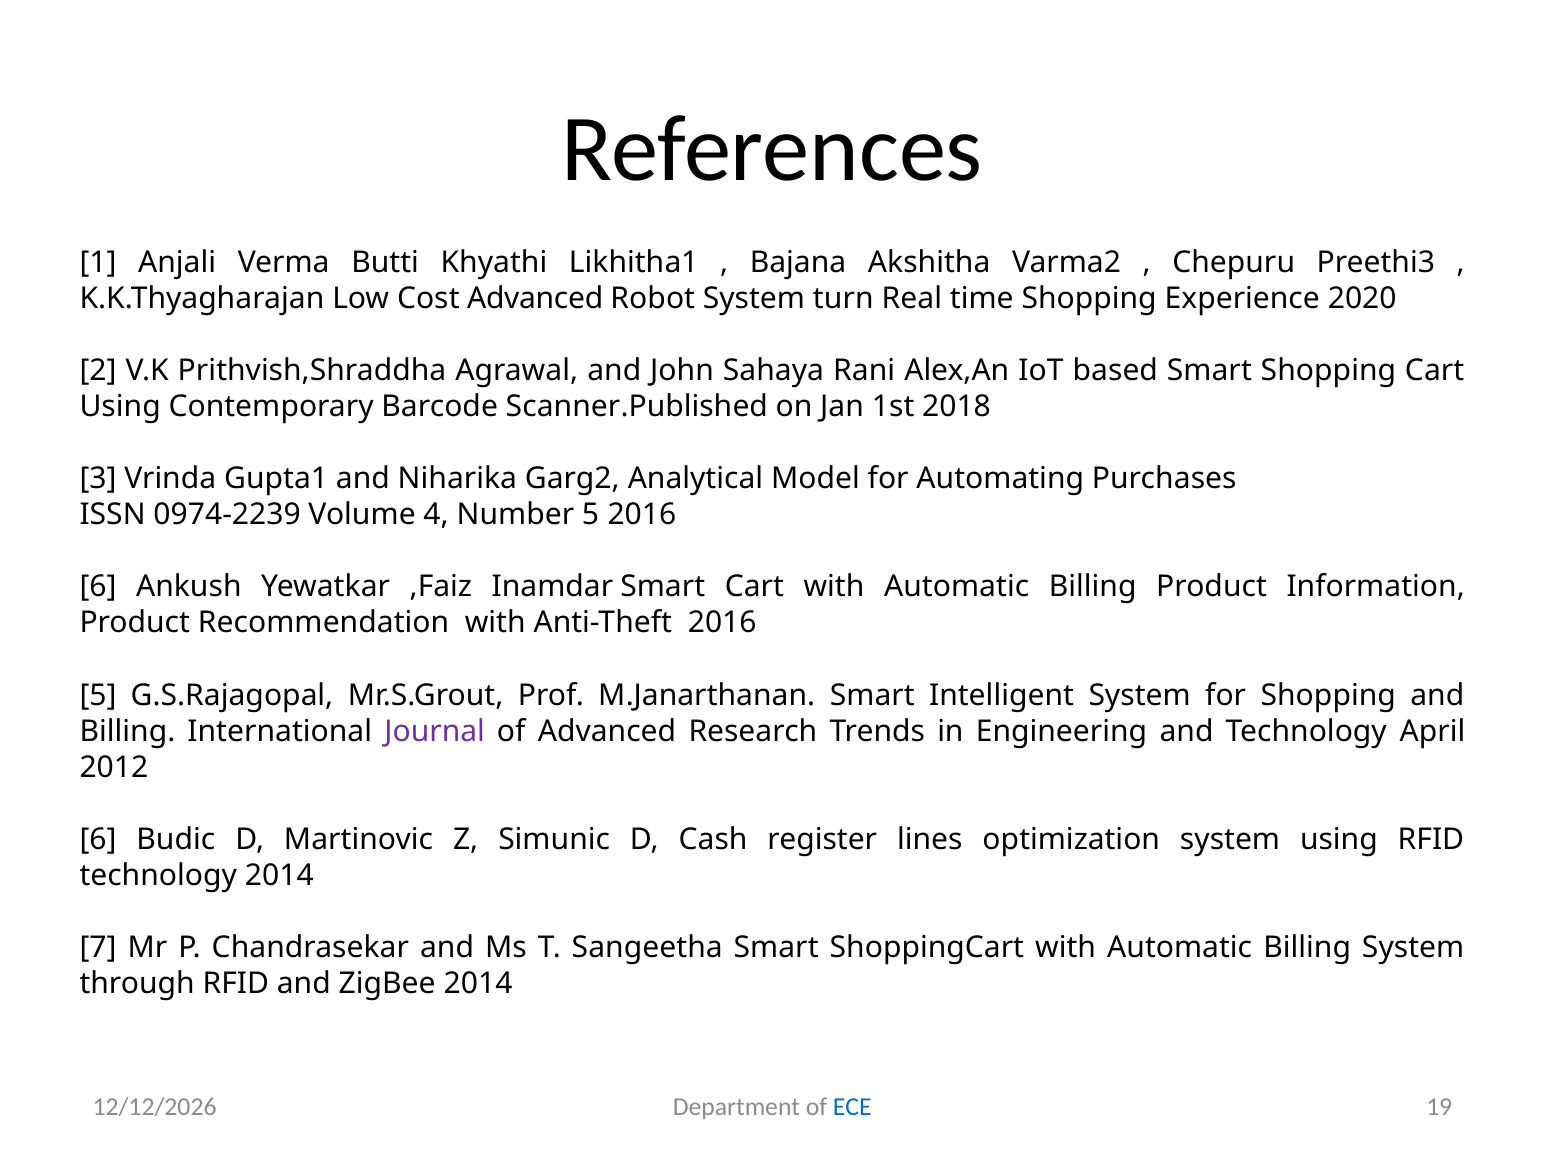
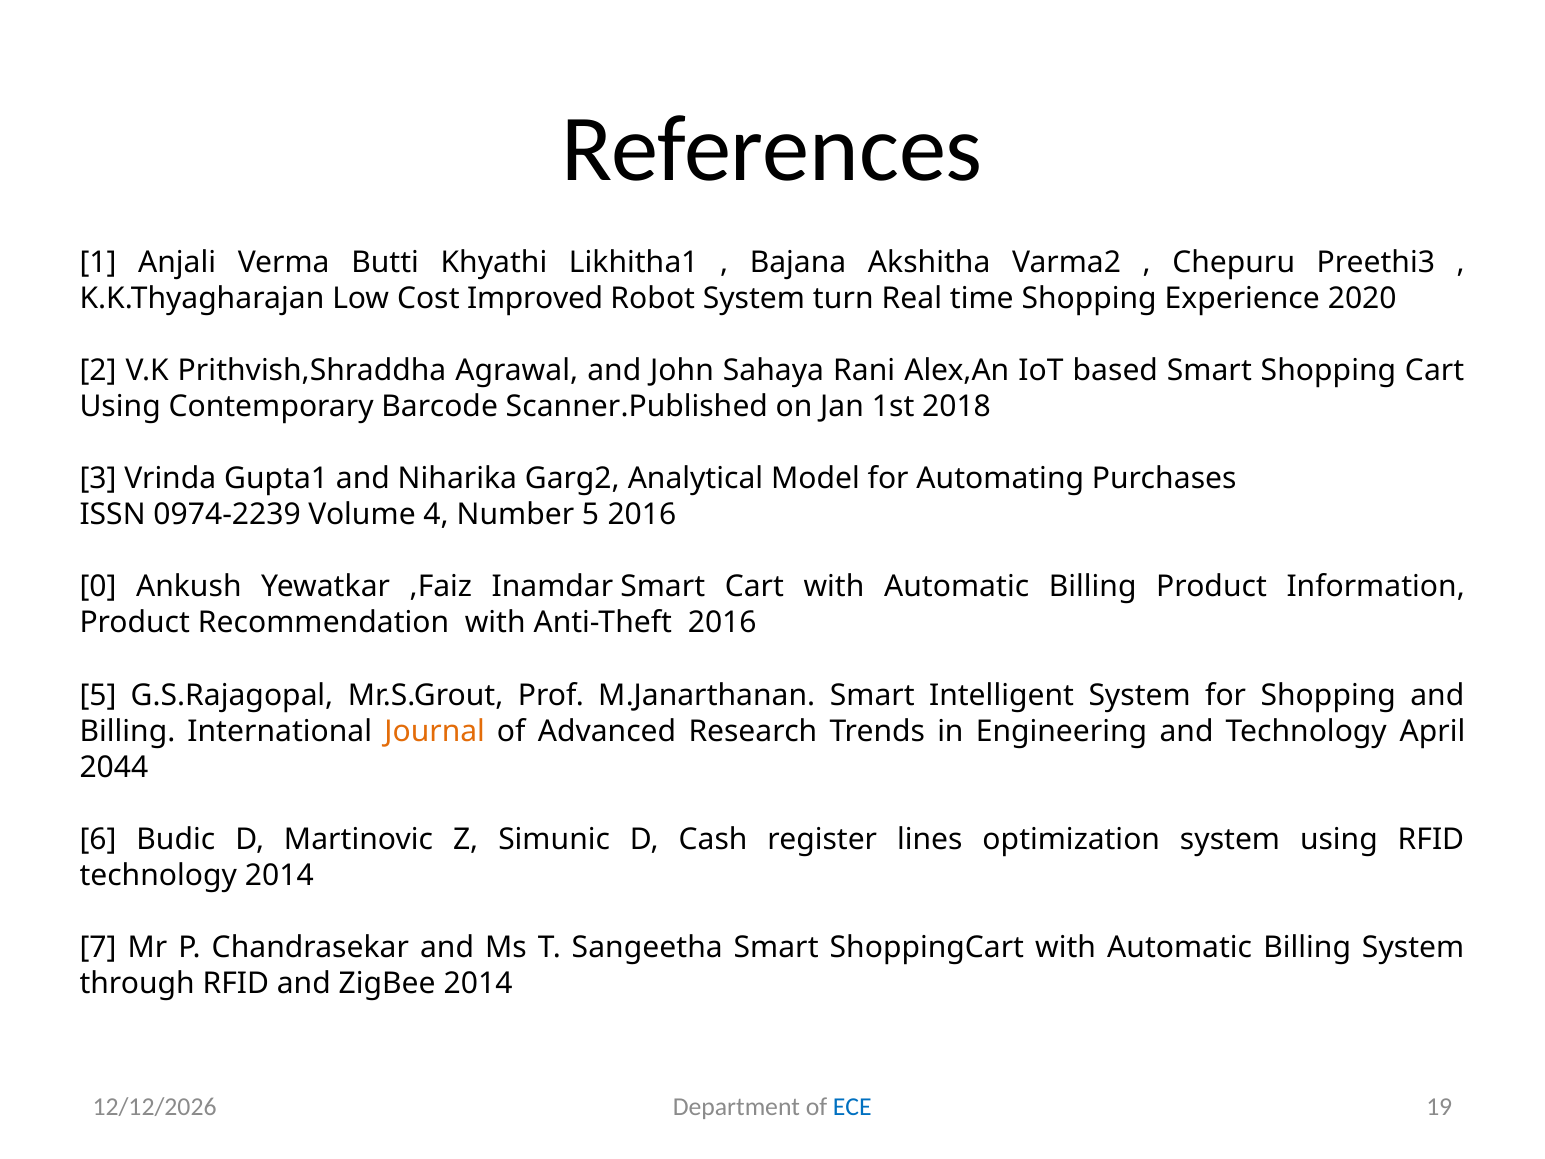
Cost Advanced: Advanced -> Improved (535, 298)
6: 6 -> 0 (98, 587)
Journal colour: purple -> orange (435, 731)
2012: 2012 -> 2044 (114, 767)
